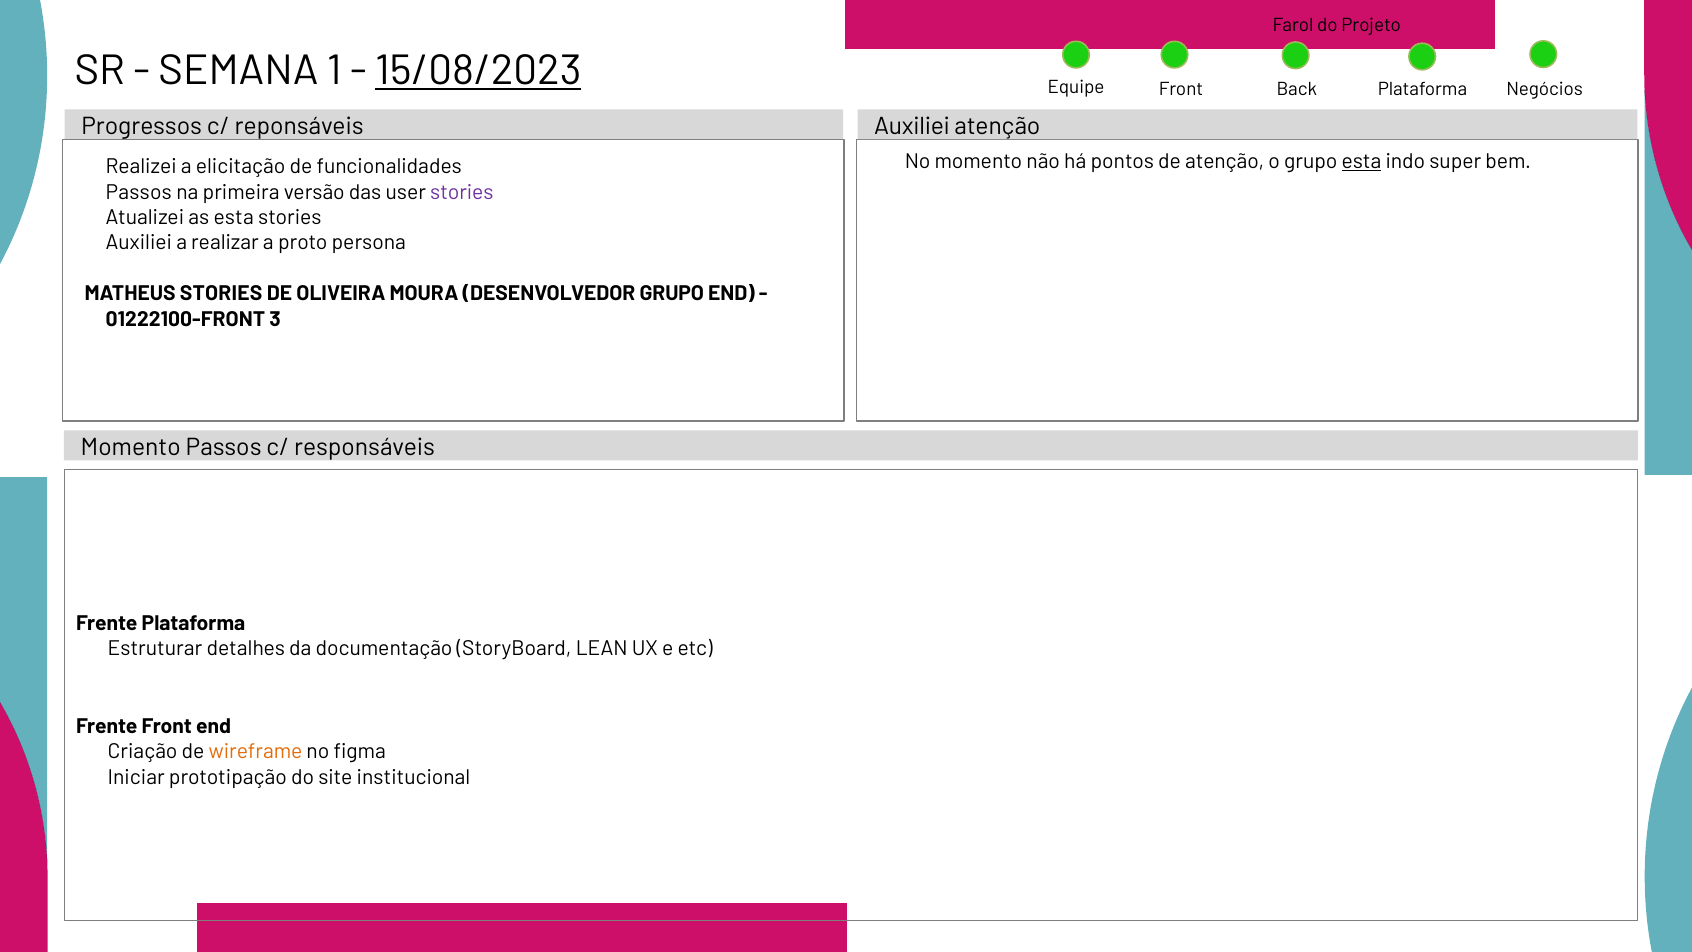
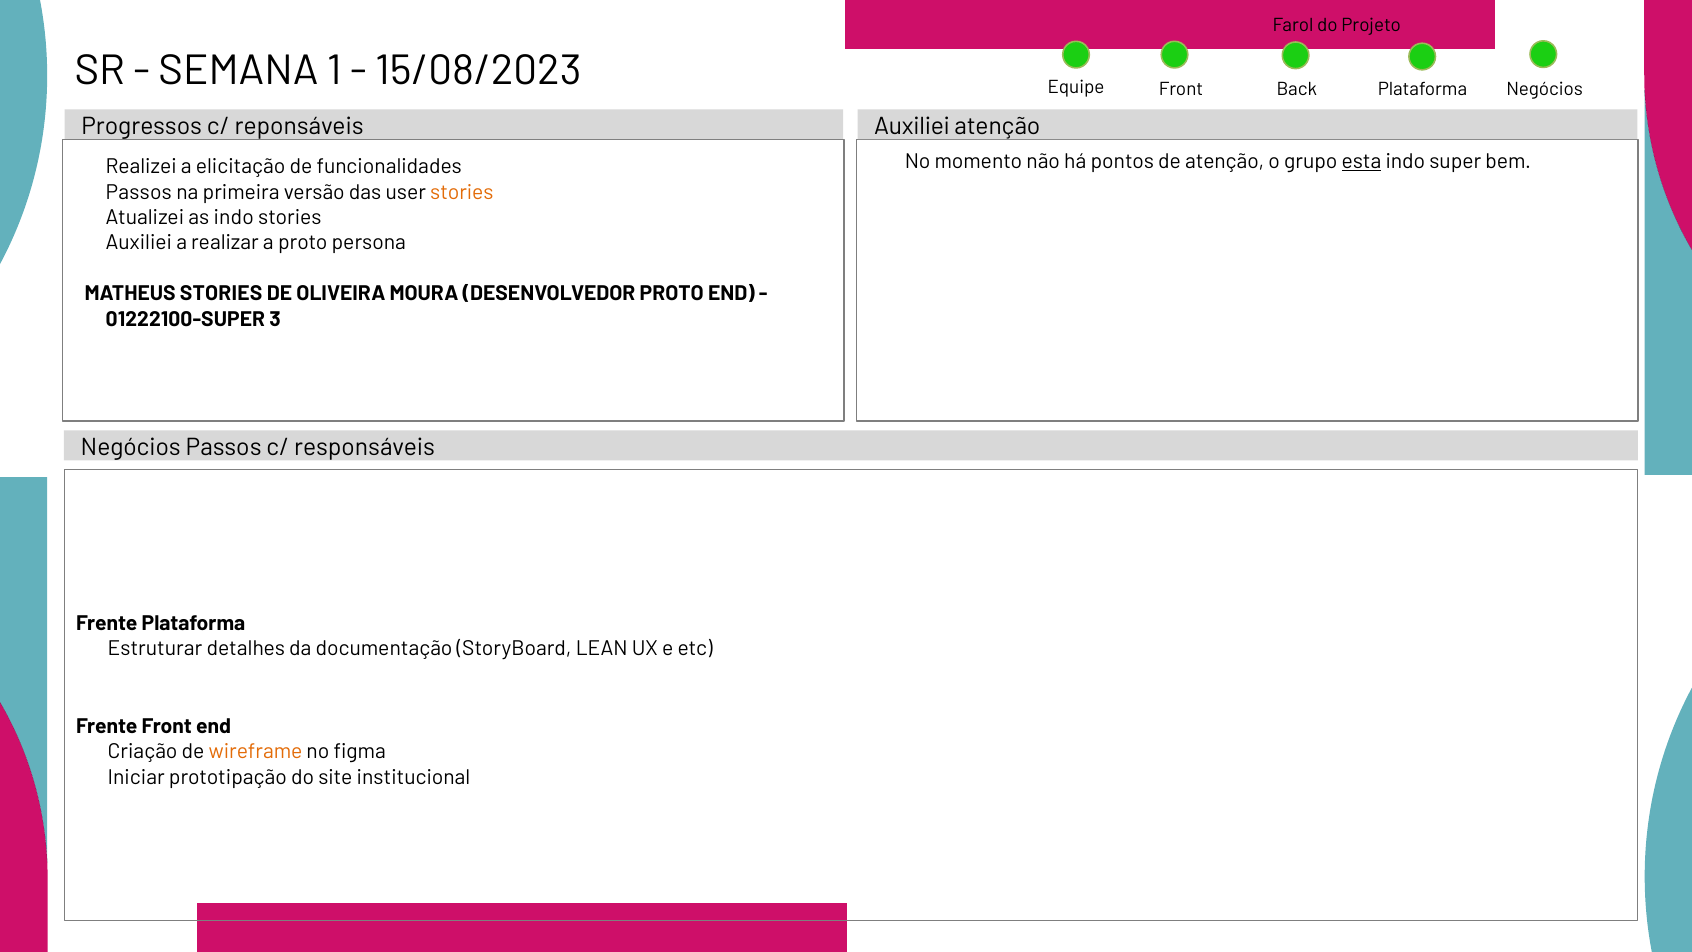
15/08/2023 underline: present -> none (478, 71)
stories colour: purple -> orange (462, 192)
as esta: esta -> indo (234, 218)
DESENVOLVEDOR GRUPO: GRUPO -> PROTO (672, 294)
01222100-FRONT: 01222100-FRONT -> 01222100-SUPER (185, 319)
Momento: Momento -> Negócios (131, 447)
